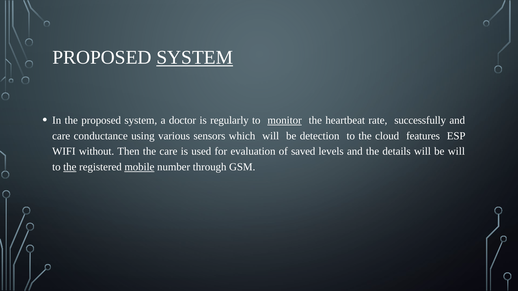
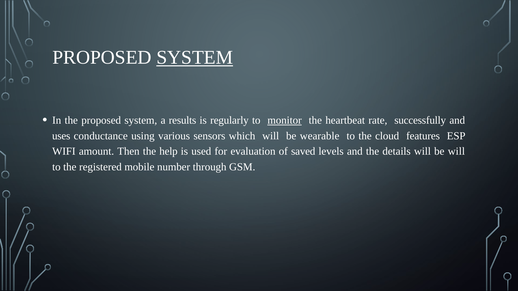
doctor: doctor -> results (183, 120)
care: care -> uses (61, 136)
detection: detection -> wearable (320, 136)
without: without -> amount (96, 152)
the care: care -> help (169, 152)
the underline: present -> none (70, 167)
mobile underline: present -> none (139, 167)
